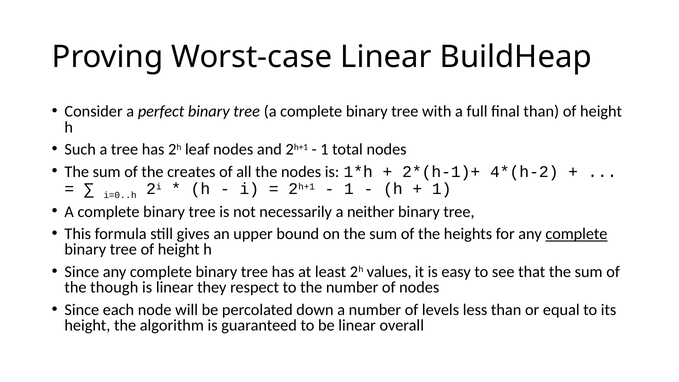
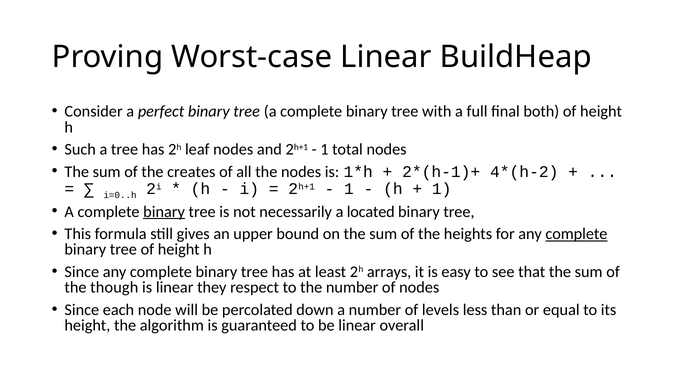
final than: than -> both (541, 111)
binary underline: none -> present (164, 212)
neither: neither -> located (371, 212)
values: values -> arrays (389, 272)
